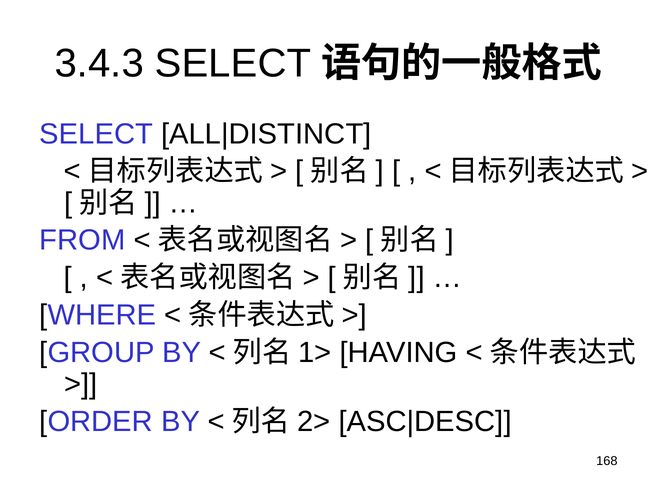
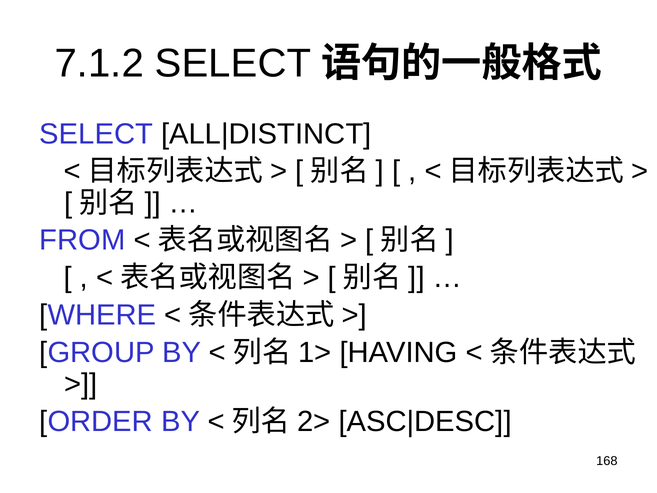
3.4.3: 3.4.3 -> 7.1.2 (99, 64)
